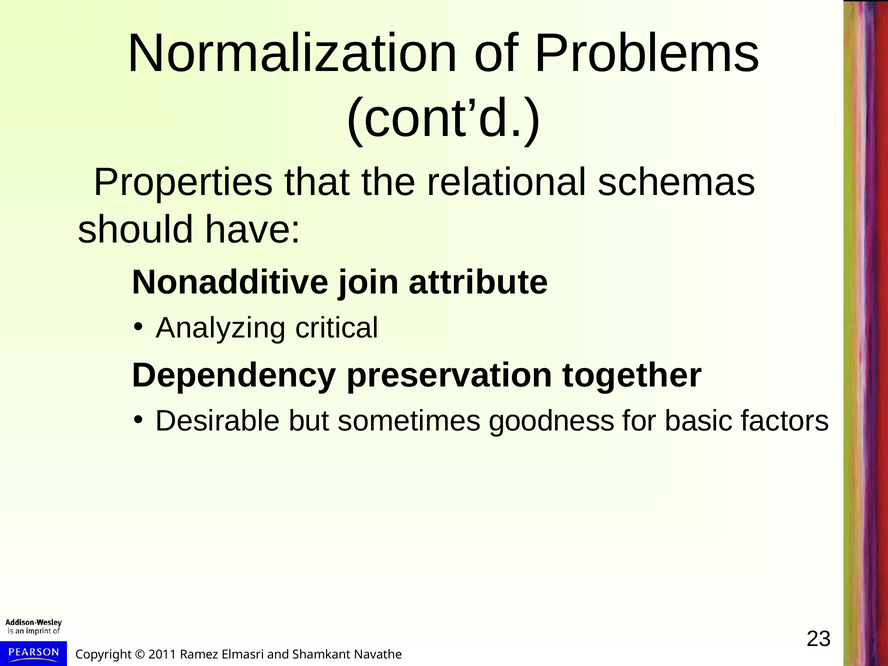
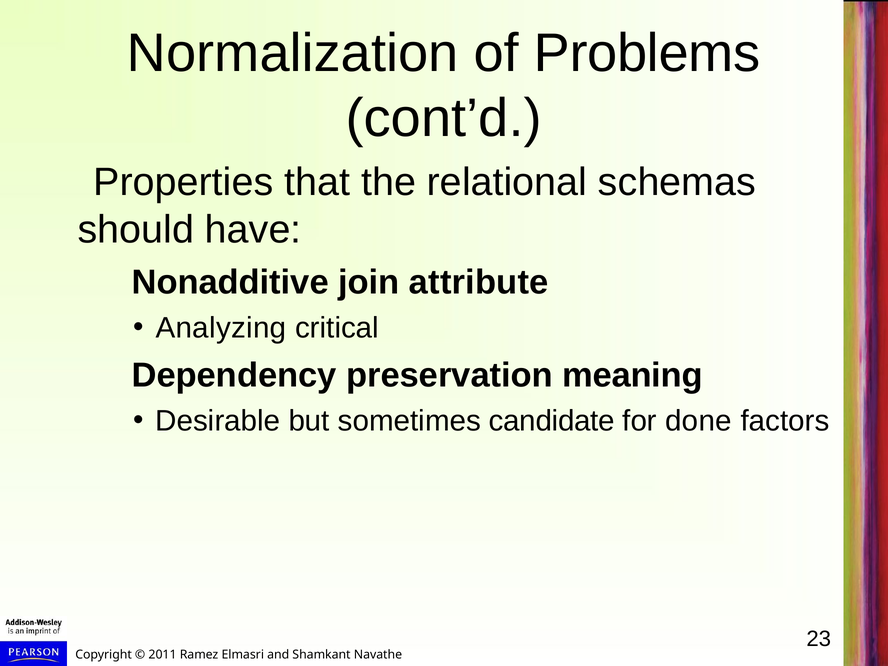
together: together -> meaning (633, 375)
goodness: goodness -> candidate (552, 421)
basic: basic -> done (699, 421)
